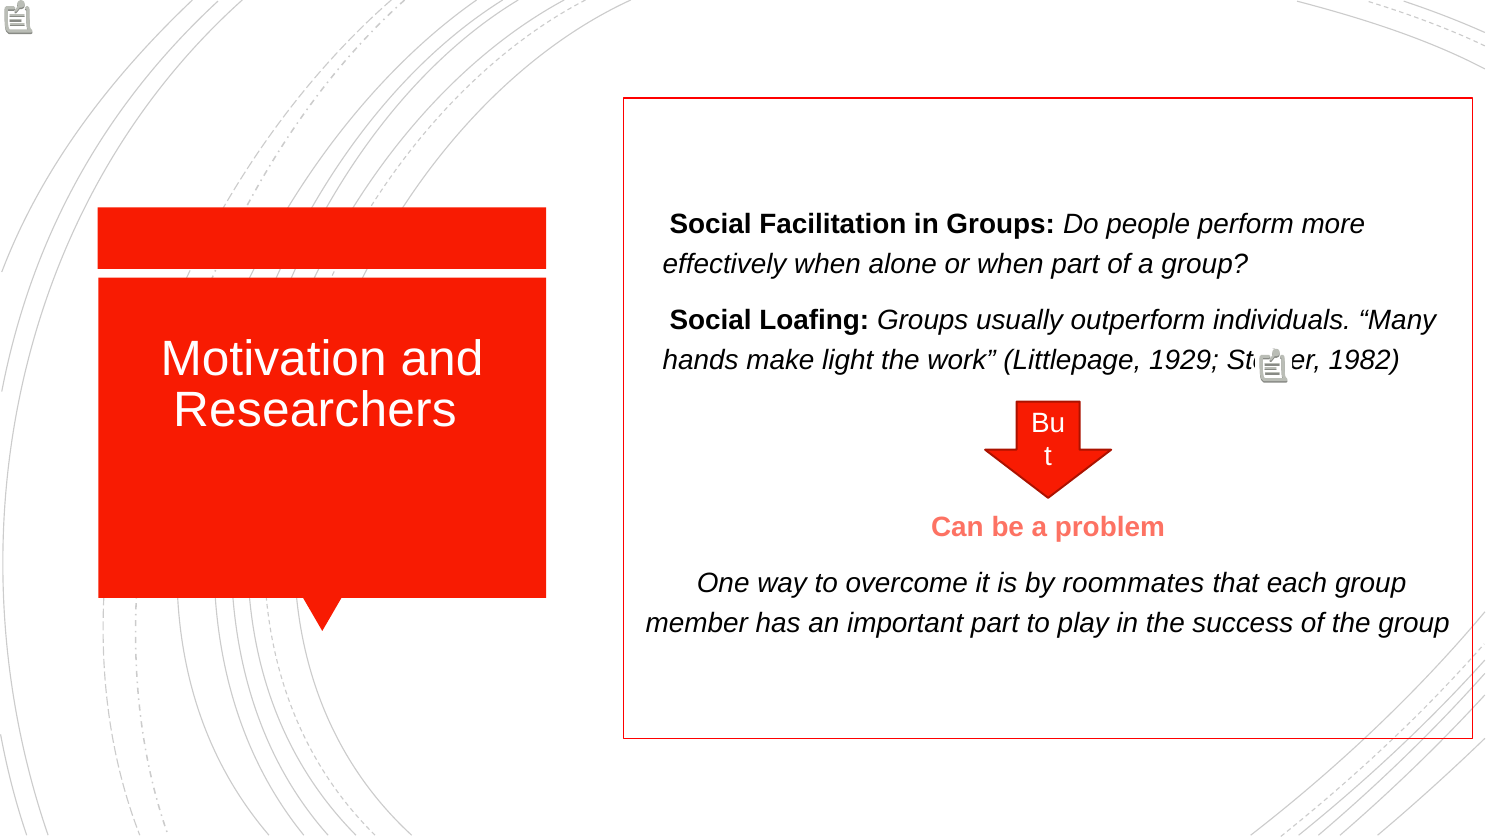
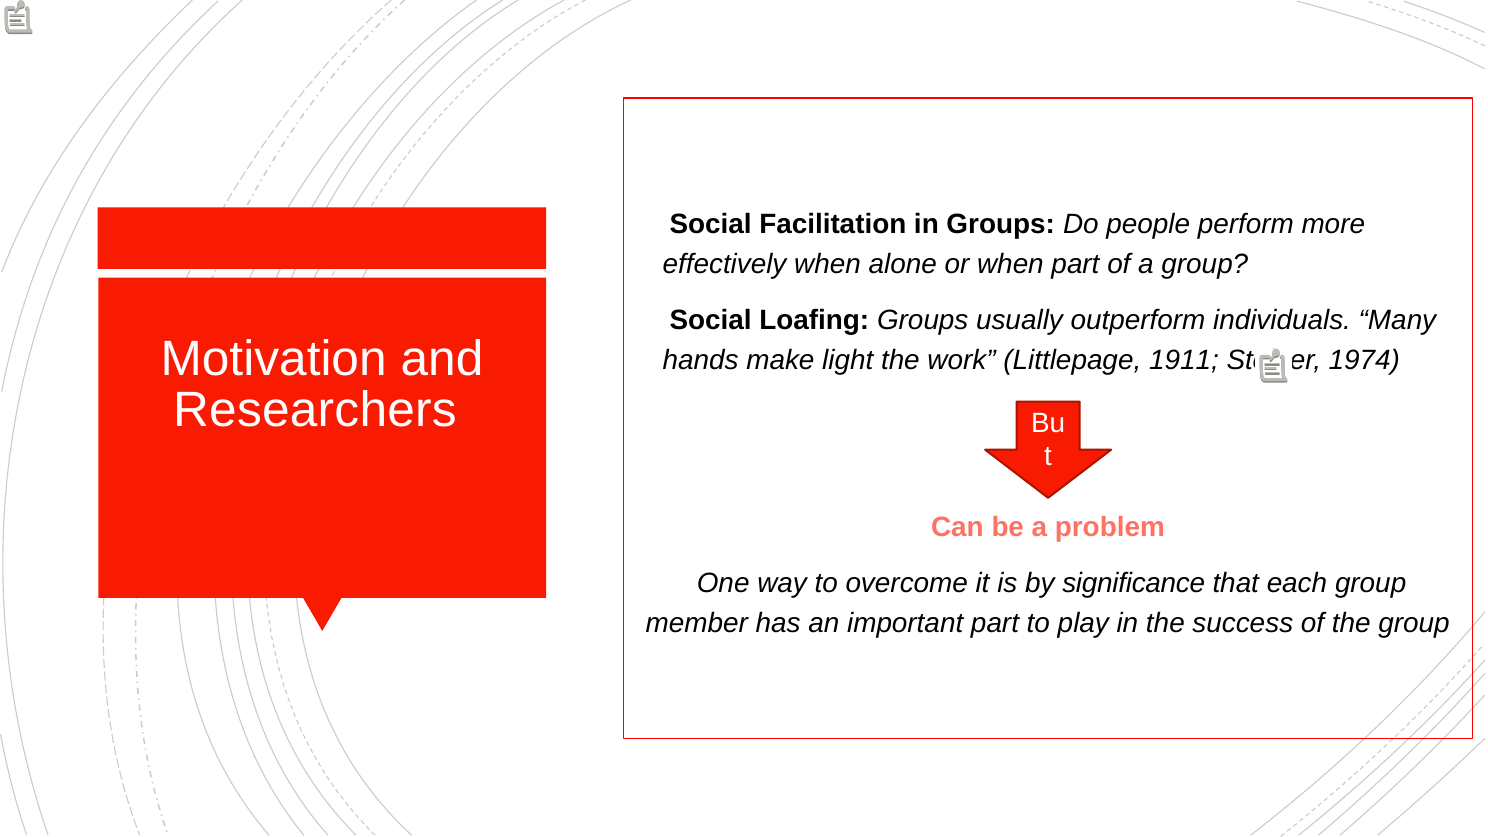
1929: 1929 -> 1911 (1184, 360)
1982: 1982 -> 1974 (1364, 360)
roommates: roommates -> significance (1134, 583)
